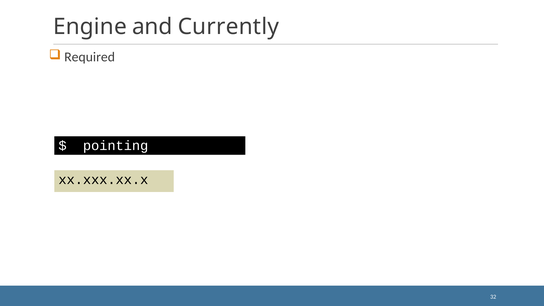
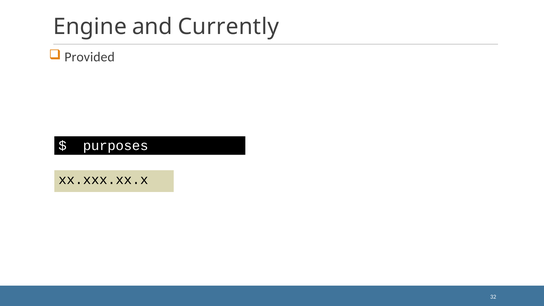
Required: Required -> Provided (90, 57)
pointing: pointing -> purposes (116, 146)
